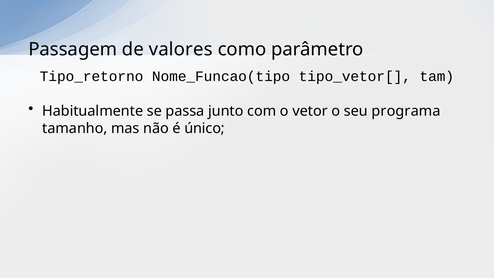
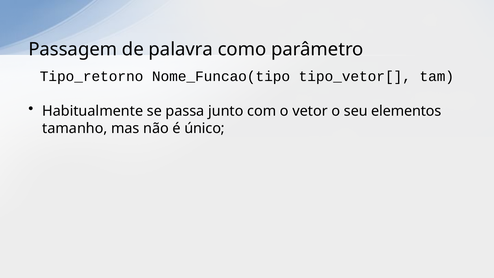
valores: valores -> palavra (181, 49)
programa: programa -> elementos (406, 111)
